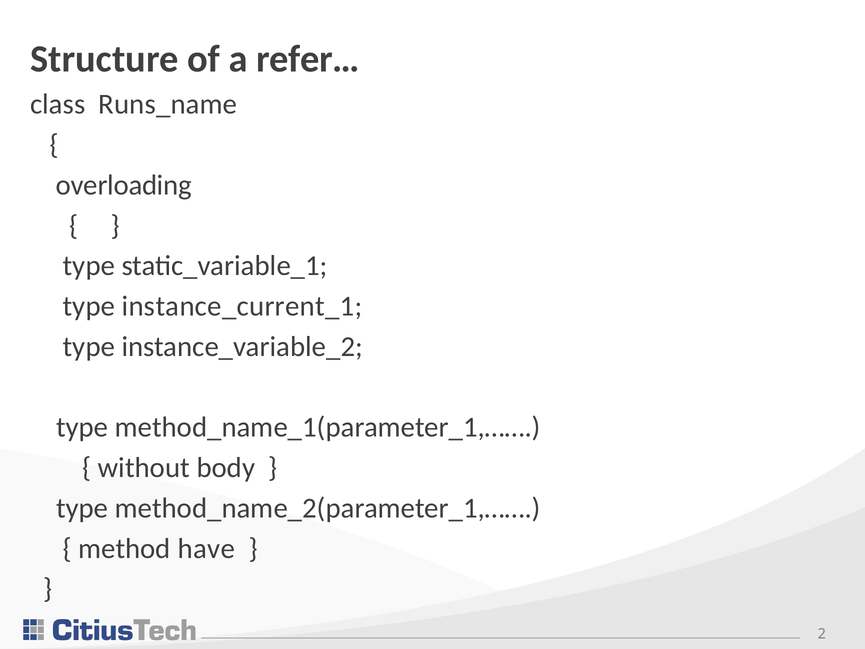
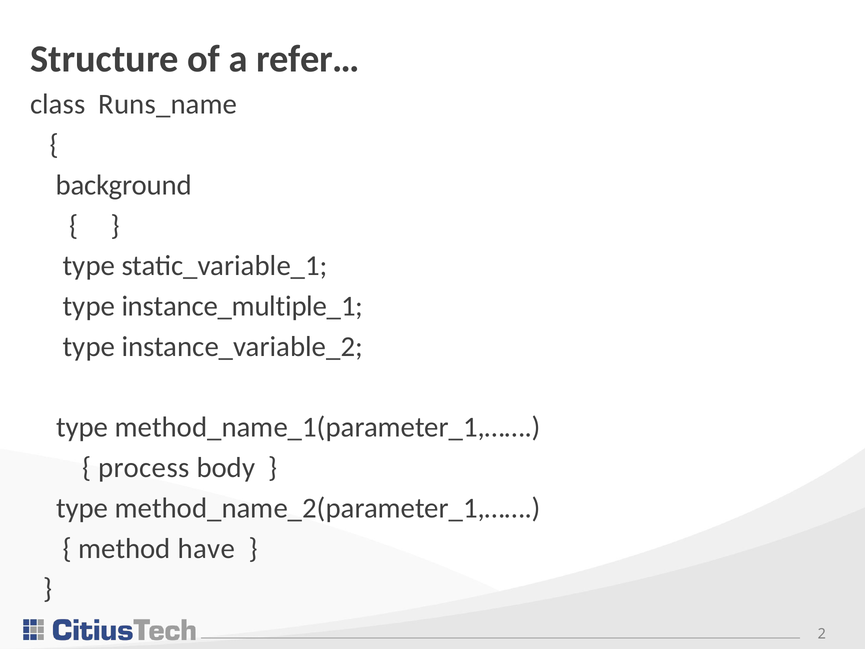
overloading: overloading -> background (124, 185)
instance_current_1: instance_current_1 -> instance_multiple_1 (242, 306)
without: without -> process (144, 468)
